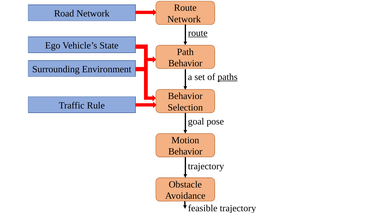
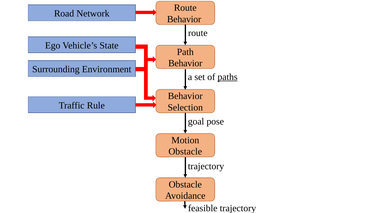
Network: Network -> Behavior (184, 19)
route underline: present -> none (198, 33)
Behavior: Behavior -> Obstacle (185, 152)
